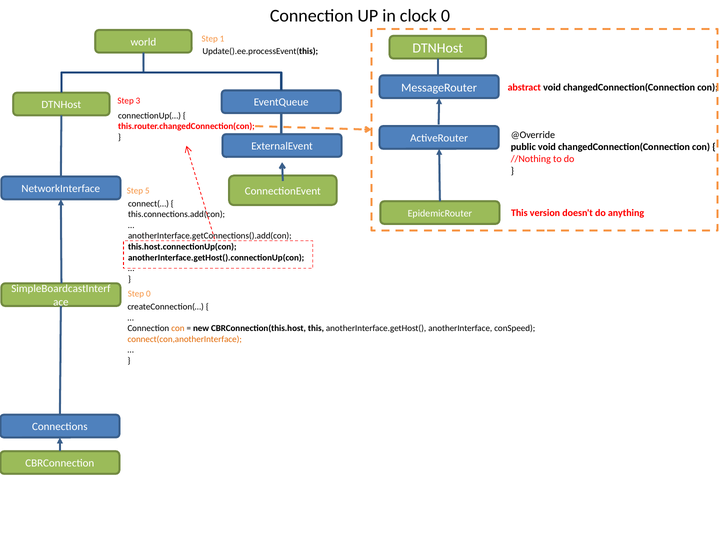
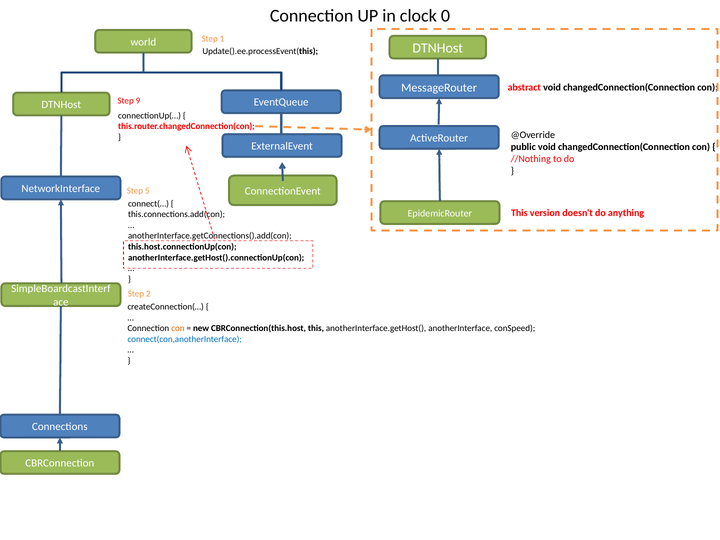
3: 3 -> 9 (138, 101)
Step 0: 0 -> 2 (148, 294)
connect(con,anotherInterface colour: orange -> blue (185, 339)
